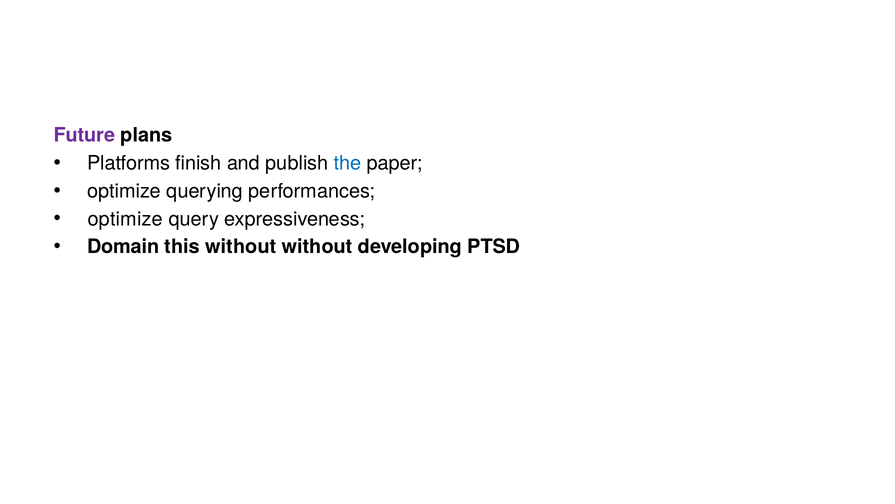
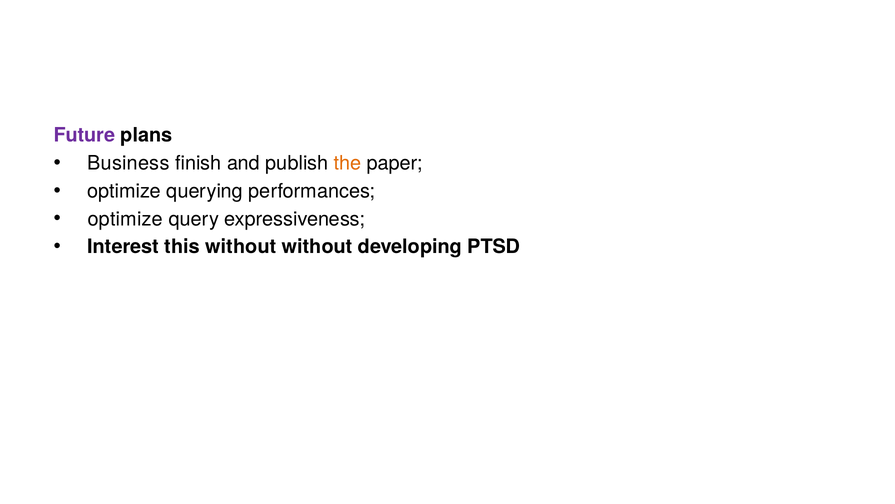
Platforms: Platforms -> Business (128, 163)
the colour: blue -> orange (348, 163)
Domain: Domain -> Interest (123, 247)
